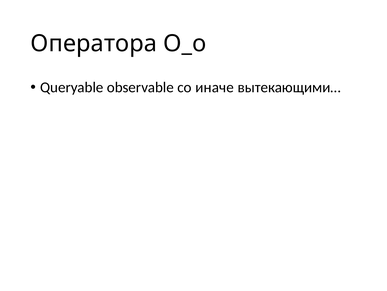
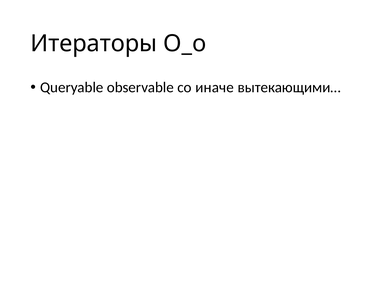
Оператора: Оператора -> Итераторы (94, 43)
